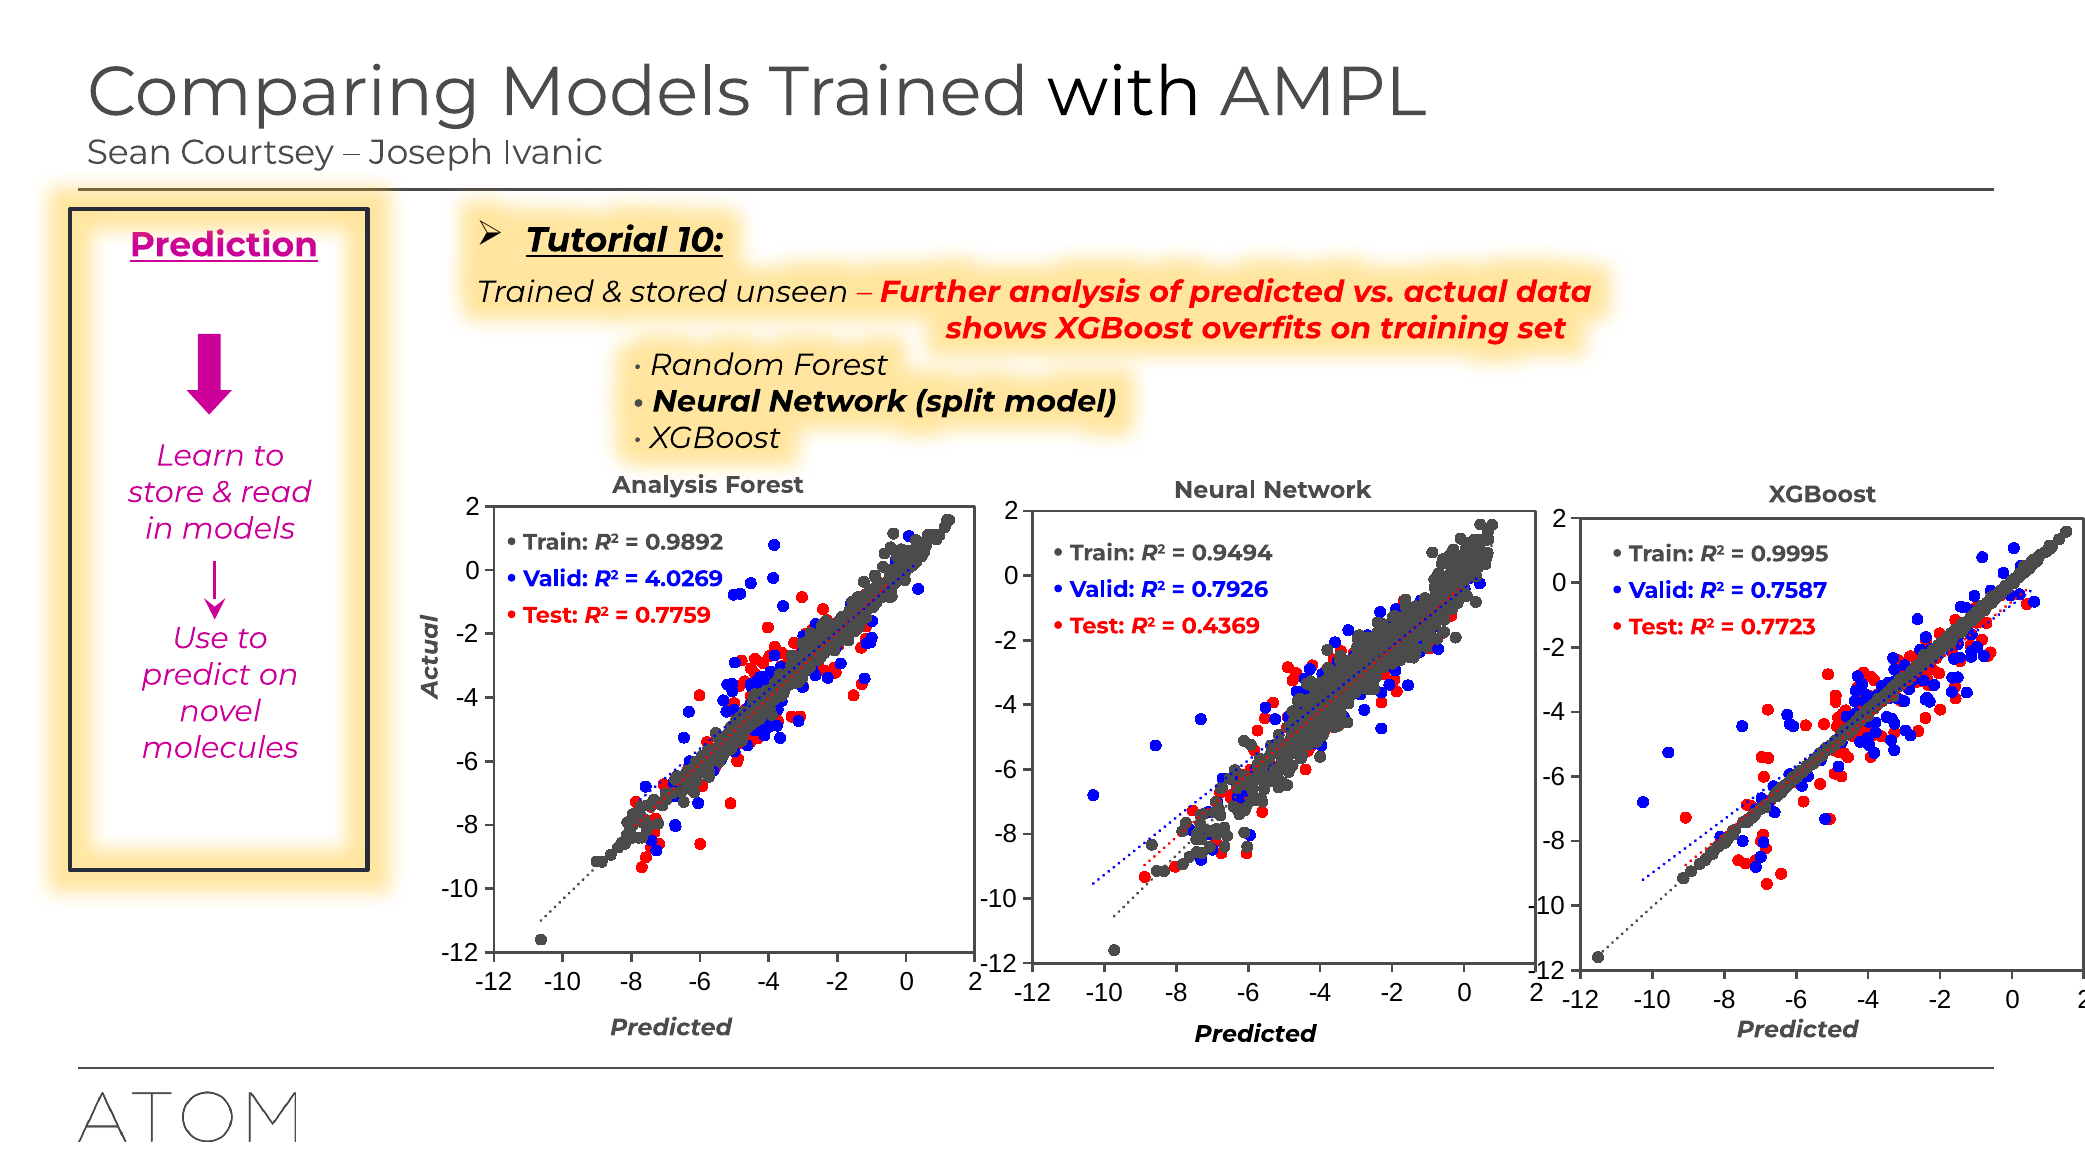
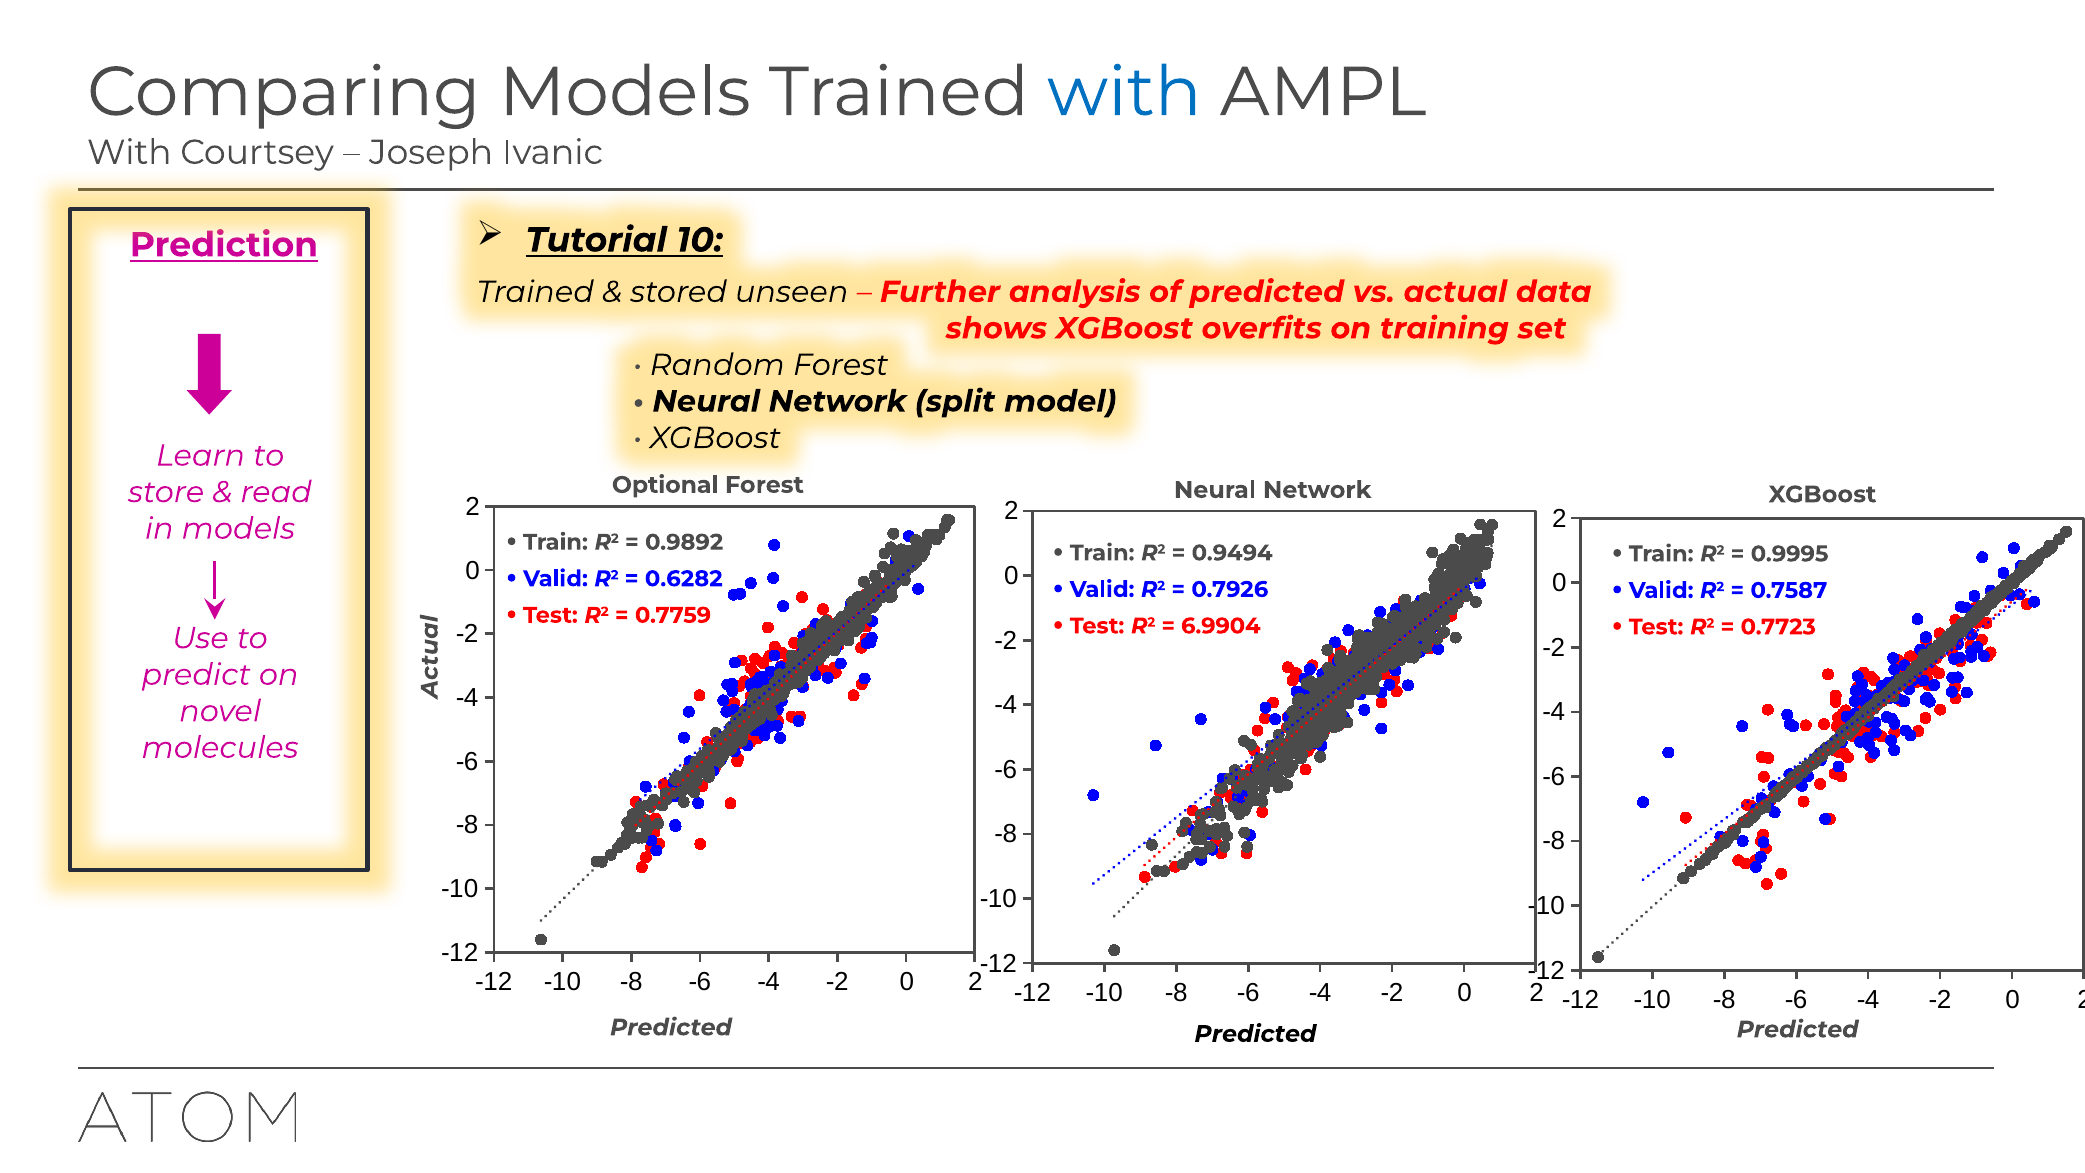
with colour: black -> blue (1124, 92)
Sean: Sean -> With (129, 152)
Analysis: Analysis -> Optional (665, 485)
4.0269: 4.0269 -> 0.6282 (684, 579)
0.4369: 0.4369 -> 6.9904 (1221, 626)
